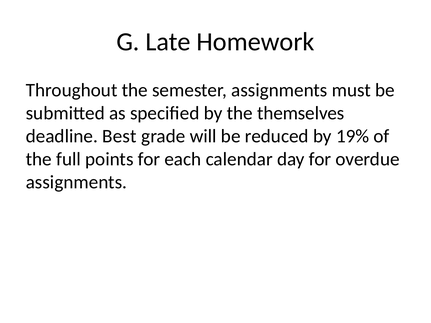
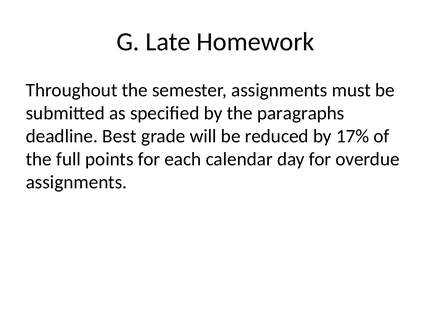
themselves: themselves -> paragraphs (301, 113)
19%: 19% -> 17% (353, 136)
